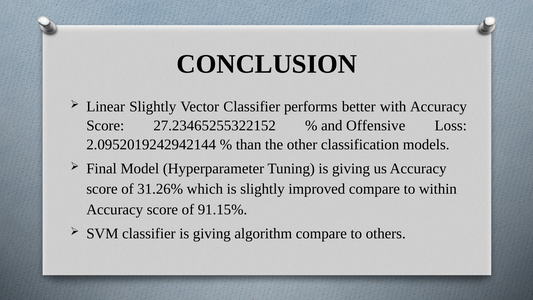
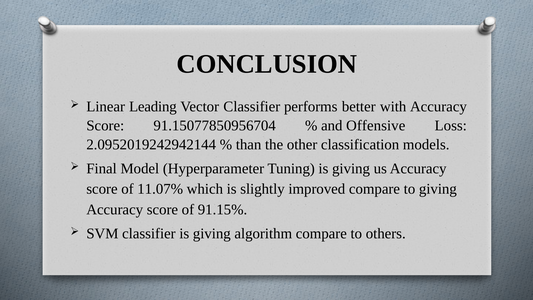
Linear Slightly: Slightly -> Leading (153, 106)
27.23465255322152: 27.23465255322152 -> 91.15077850956704 (215, 125)
31.26%: 31.26% -> 11.07% (160, 189)
to within: within -> giving (438, 189)
